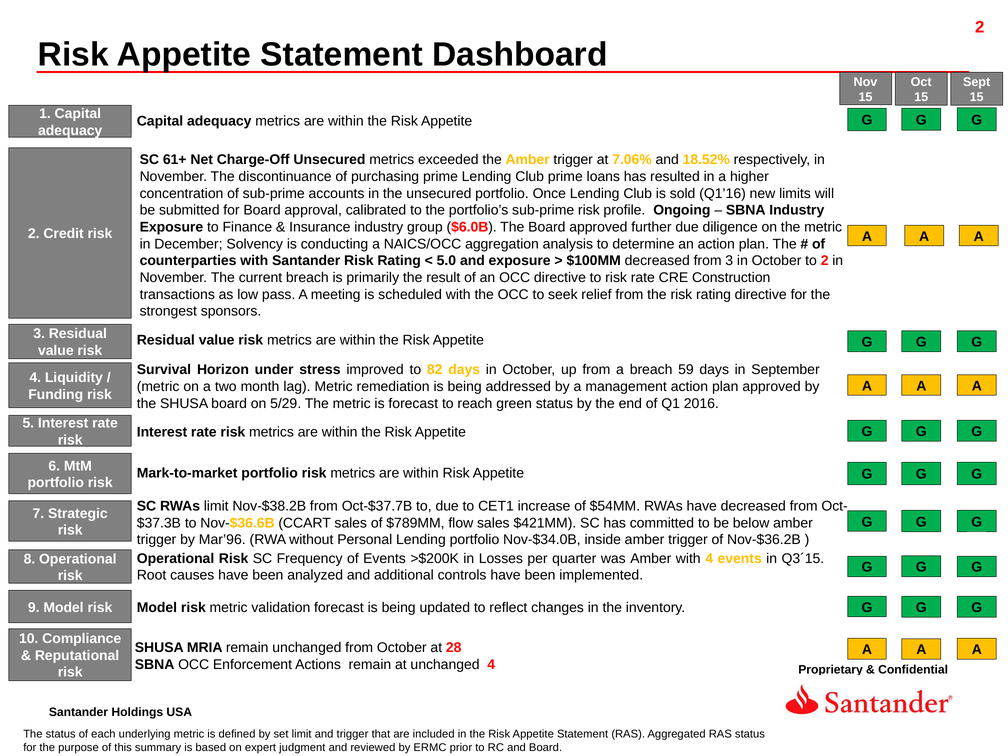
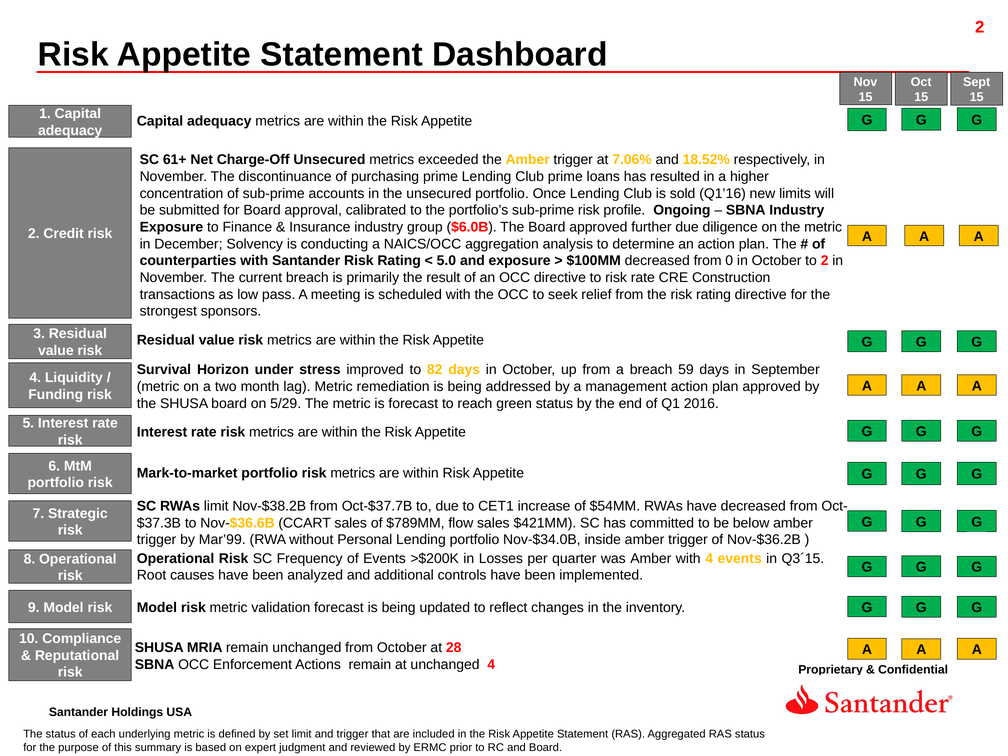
from 3: 3 -> 0 (729, 261)
Mar’96: Mar’96 -> Mar’99 (222, 540)
